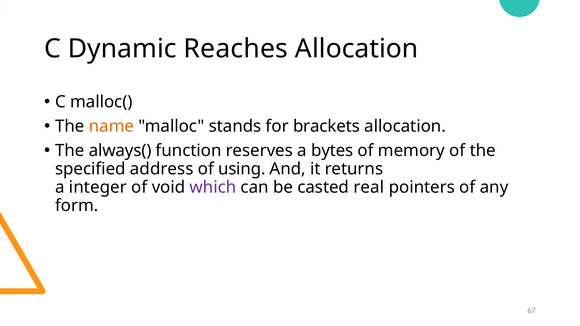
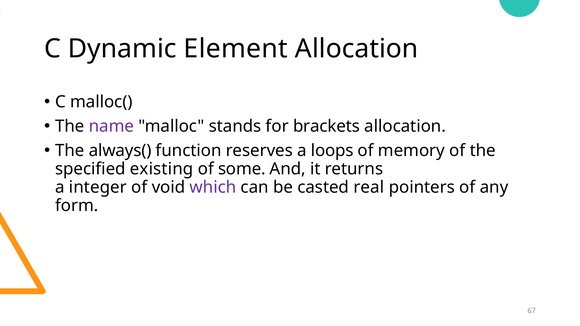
Reaches: Reaches -> Element (236, 49)
name colour: orange -> purple (111, 126)
bytes: bytes -> loops (332, 151)
address: address -> existing (162, 169)
using: using -> some (242, 169)
